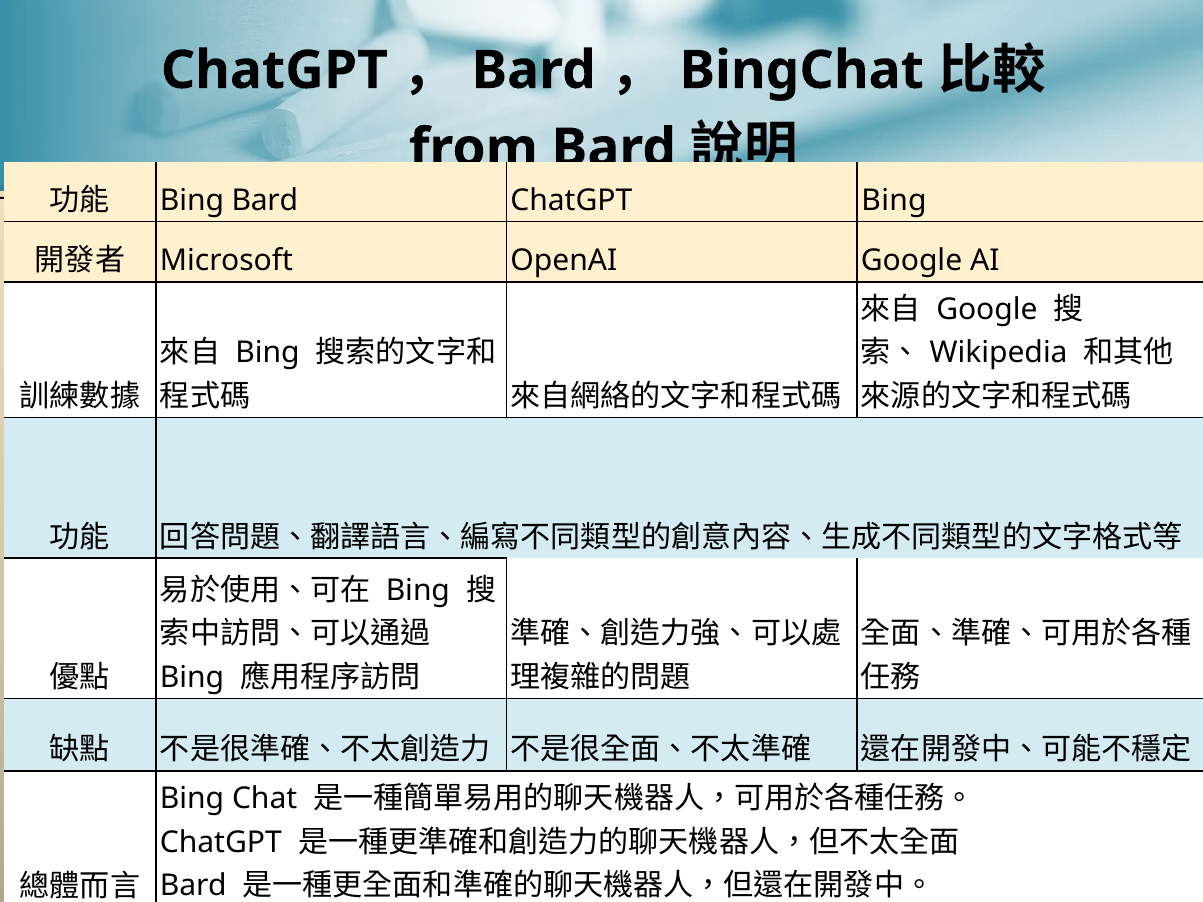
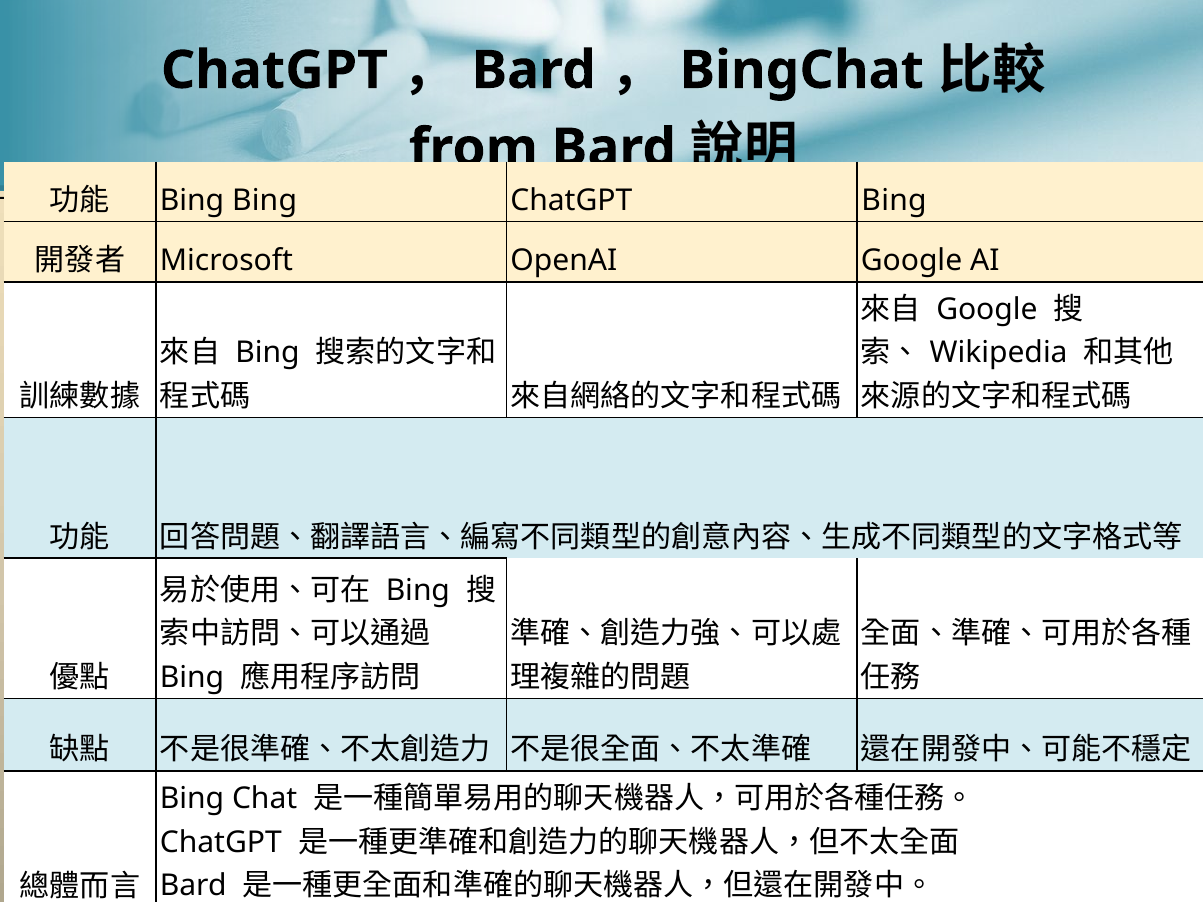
Bing Bard: Bard -> Bing (265, 201)
